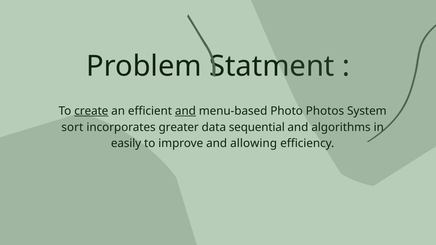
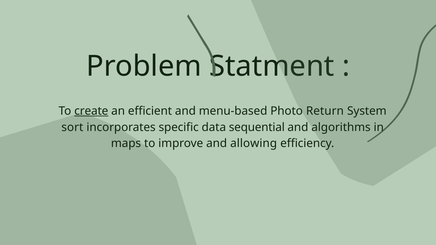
and underline: present -> none (185, 111)
Photos: Photos -> Return (325, 111)
greater: greater -> specific (179, 127)
easily: easily -> maps (126, 144)
